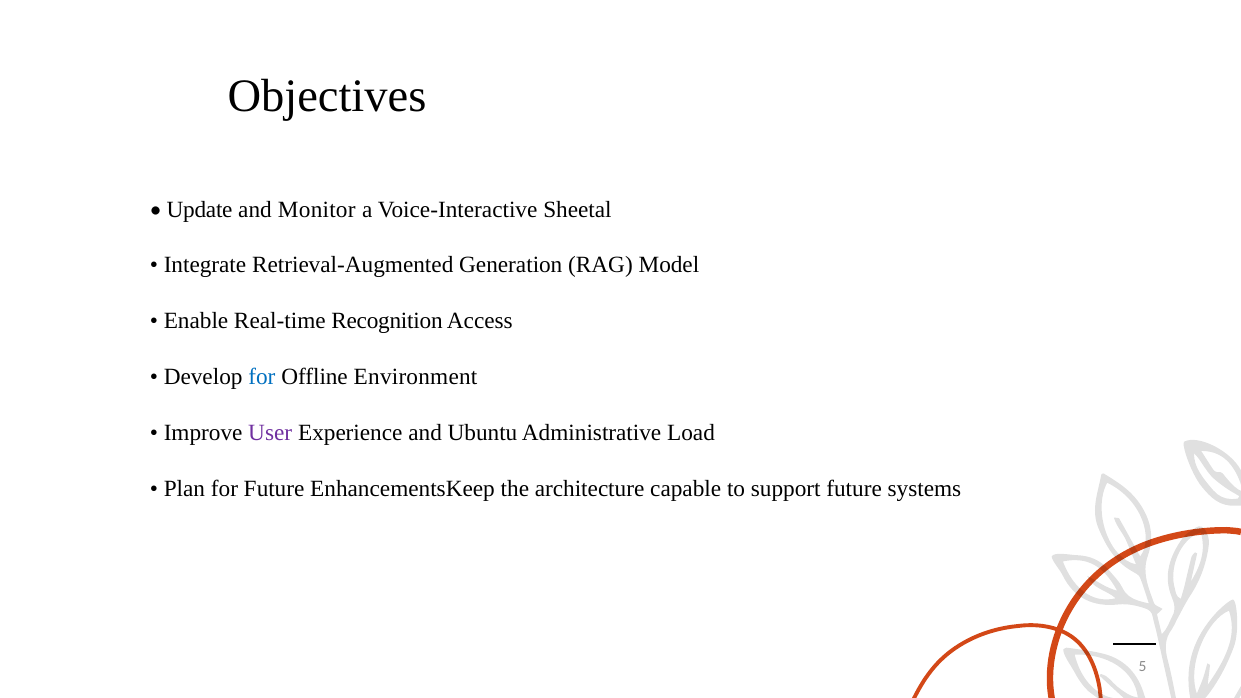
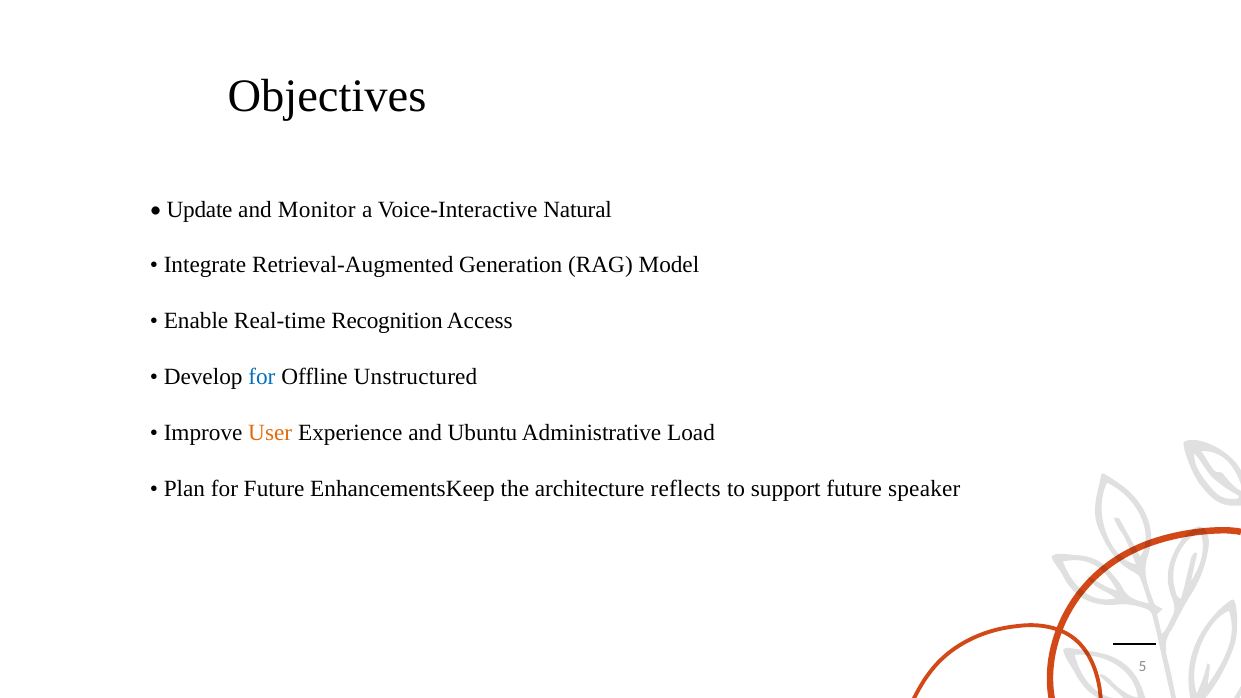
Sheetal: Sheetal -> Natural (578, 209)
Environment: Environment -> Unstructured (416, 377)
User colour: purple -> orange (270, 433)
capable: capable -> reflects (686, 489)
systems: systems -> speaker (924, 489)
